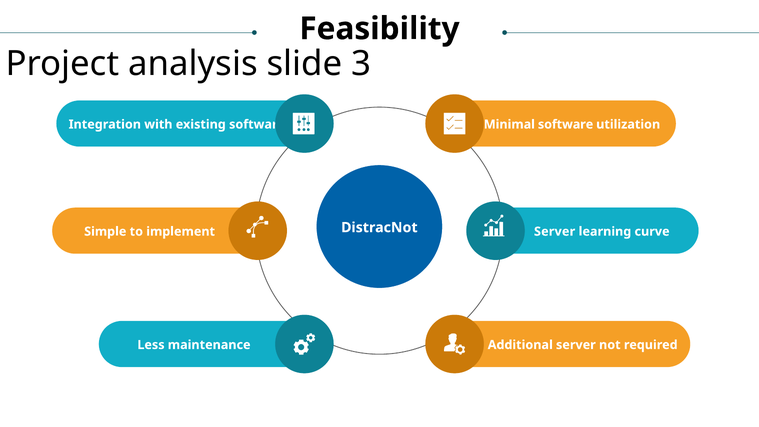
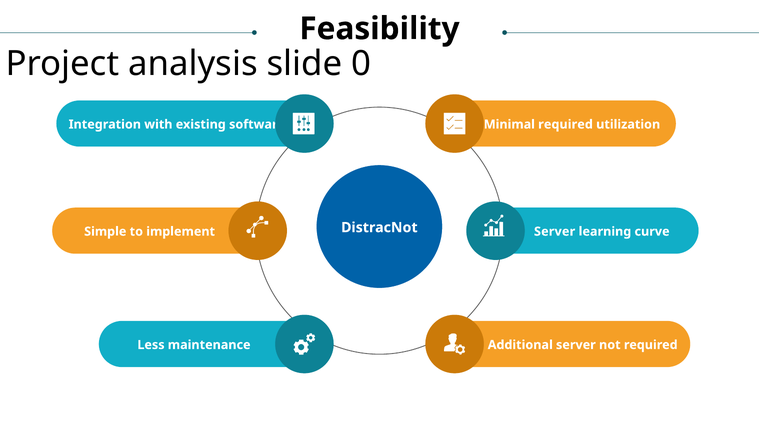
3: 3 -> 0 (361, 64)
Minimal software: software -> required (565, 124)
